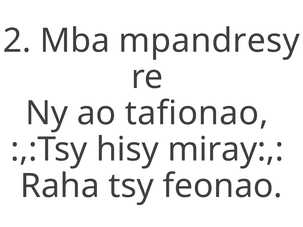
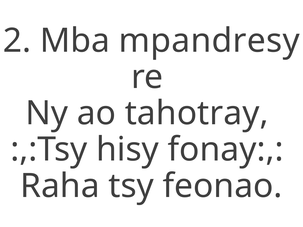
tafionao: tafionao -> tahotray (197, 113)
miray: miray -> fonay (226, 150)
